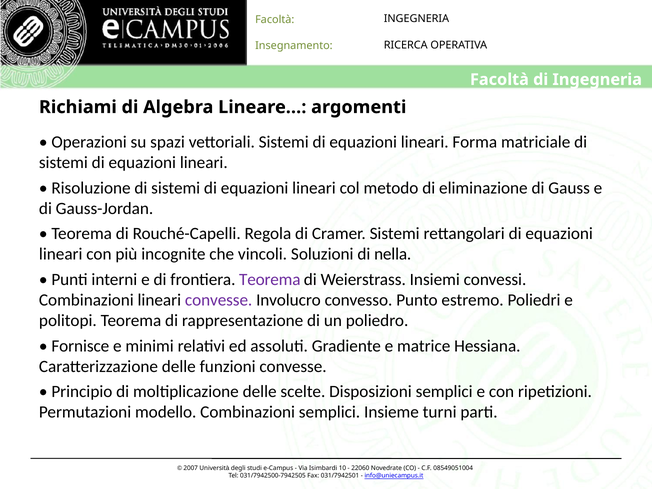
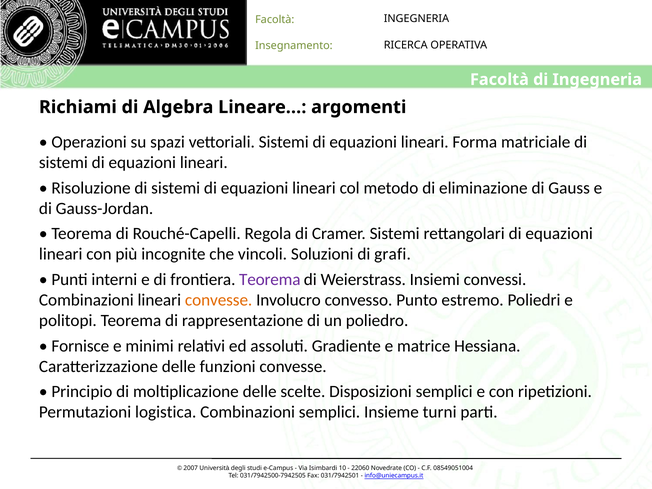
nella: nella -> grafi (393, 254)
convesse colour: purple -> orange (219, 300)
modello: modello -> logistica (166, 412)
